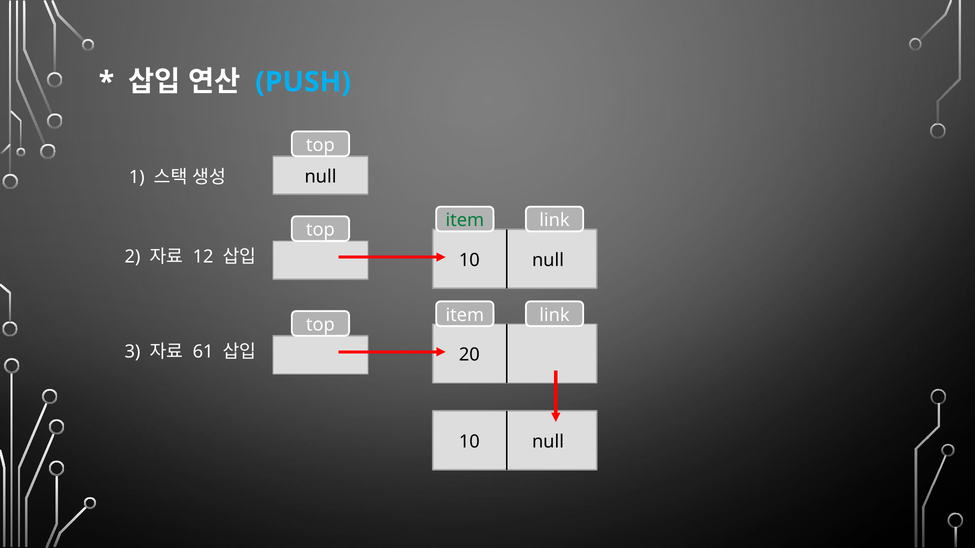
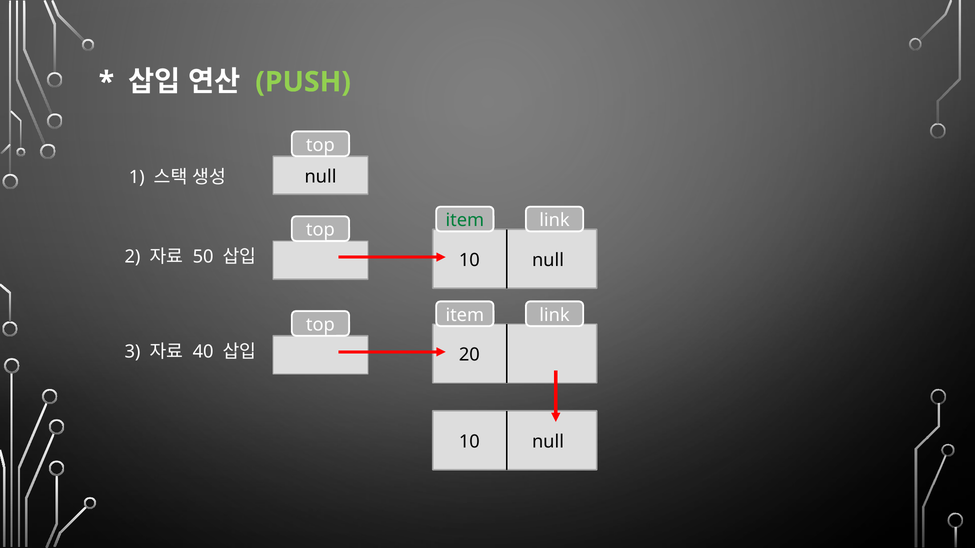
PUSH colour: light blue -> light green (303, 82)
12: 12 -> 50 (203, 257)
61: 61 -> 40 (203, 352)
